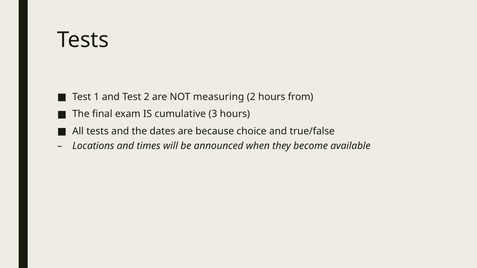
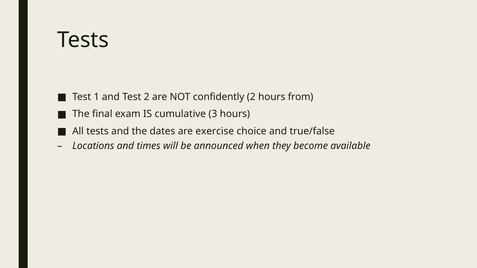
measuring: measuring -> confidently (219, 97)
because: because -> exercise (215, 131)
